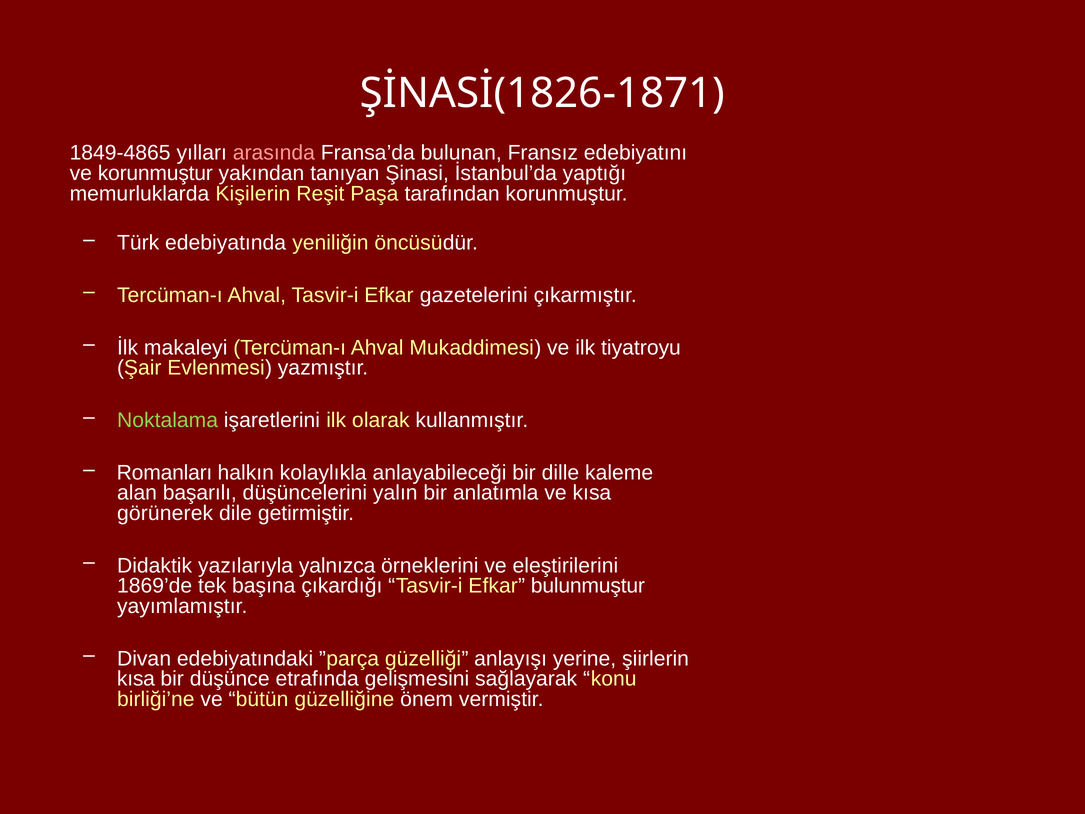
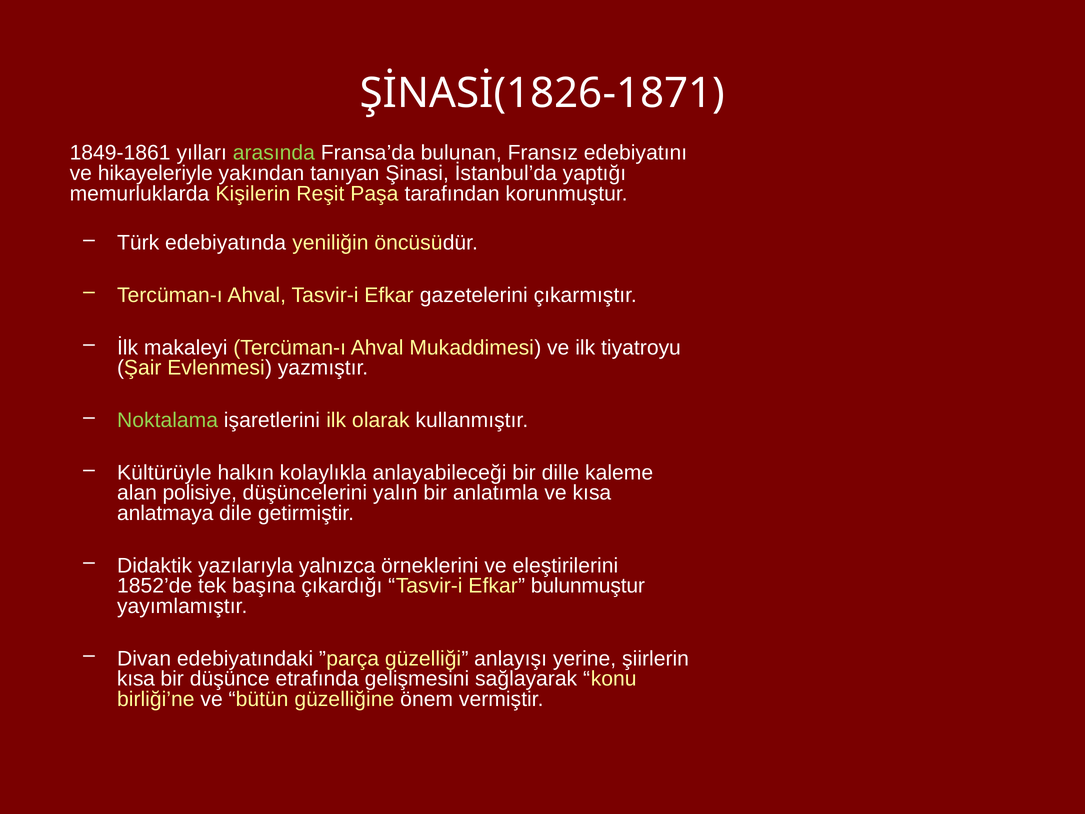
1849-4865: 1849-4865 -> 1849-1861 (120, 153)
arasında colour: pink -> light green (274, 153)
ve korunmuştur: korunmuştur -> hikayeleriyle (155, 173)
Romanları: Romanları -> Kültürüyle (164, 473)
başarılı: başarılı -> polisiye (200, 493)
görünerek: görünerek -> anlatmaya (165, 513)
1869’de: 1869’de -> 1852’de (155, 586)
